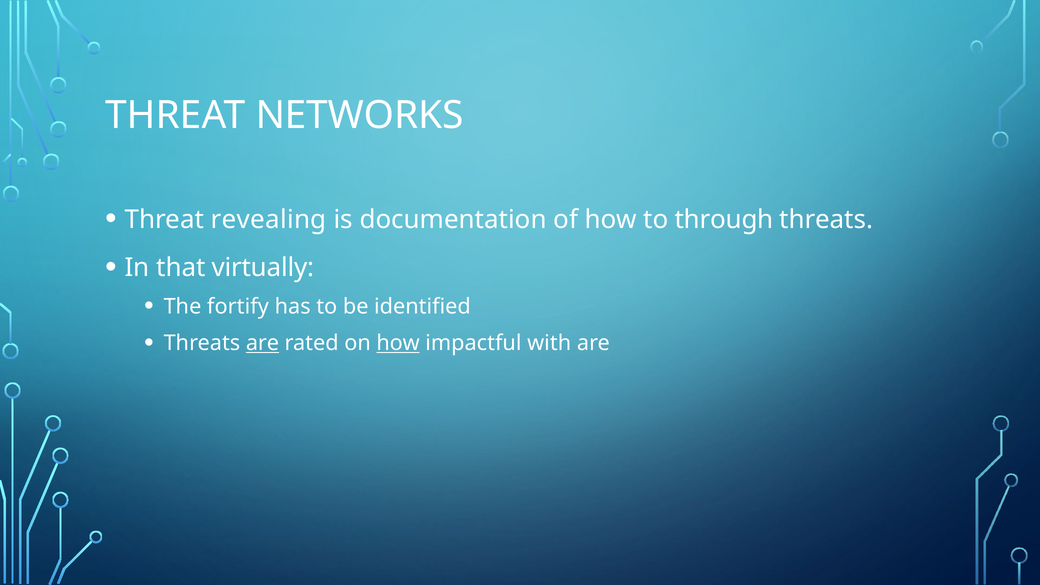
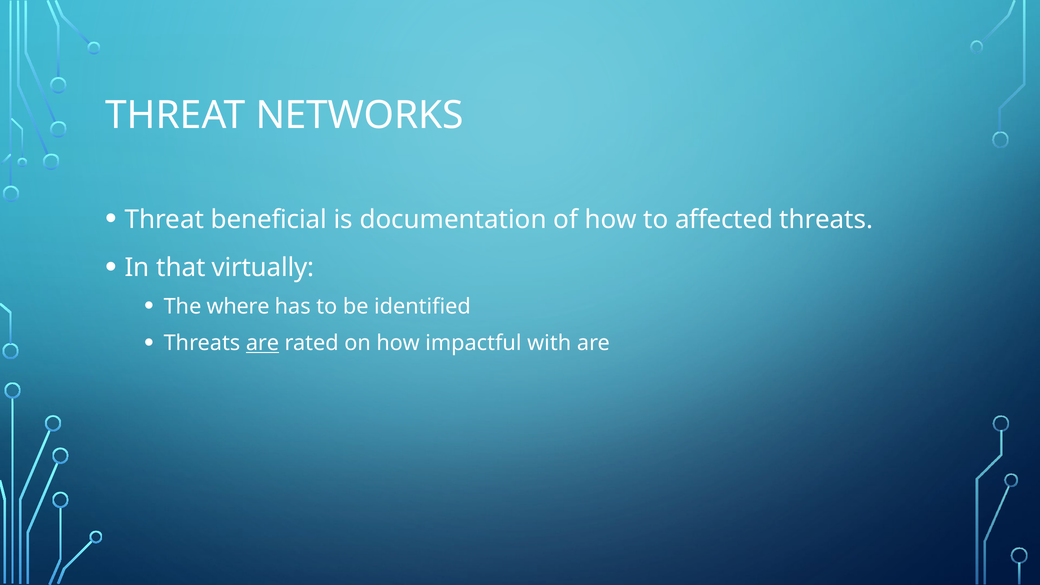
revealing: revealing -> beneficial (269, 219)
through: through -> affected (724, 219)
fortify: fortify -> where (238, 307)
how underline: present -> none (398, 343)
